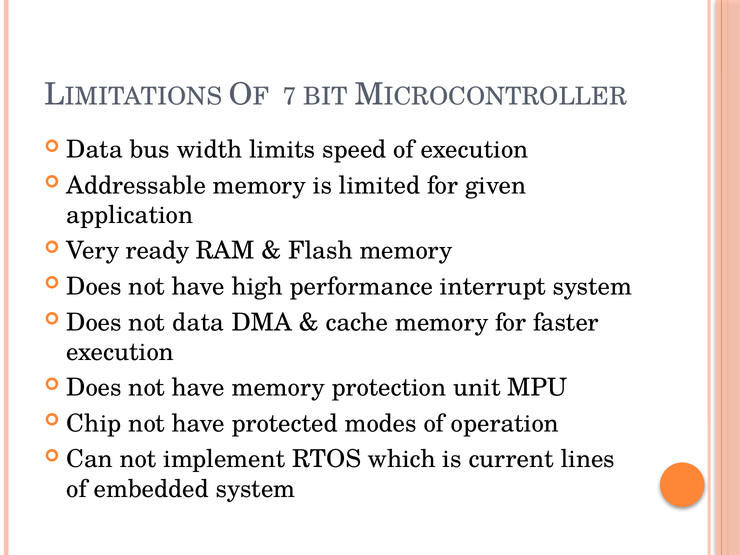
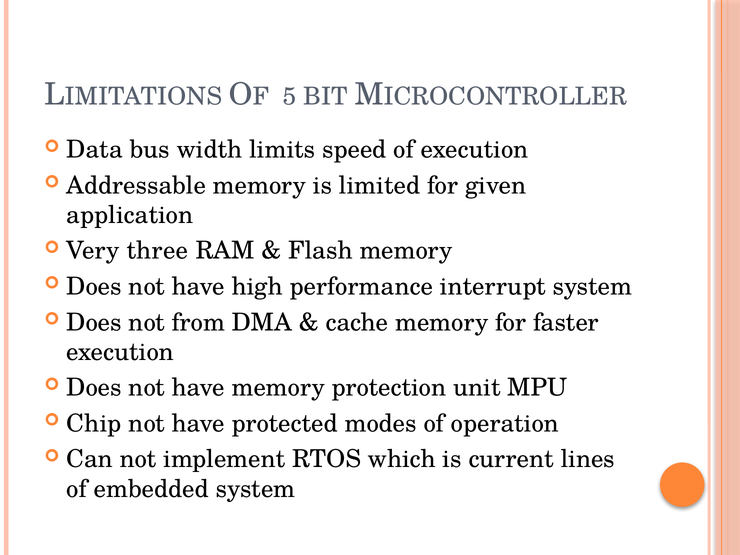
7: 7 -> 5 (290, 97)
ready: ready -> three (157, 251)
not data: data -> from (198, 322)
